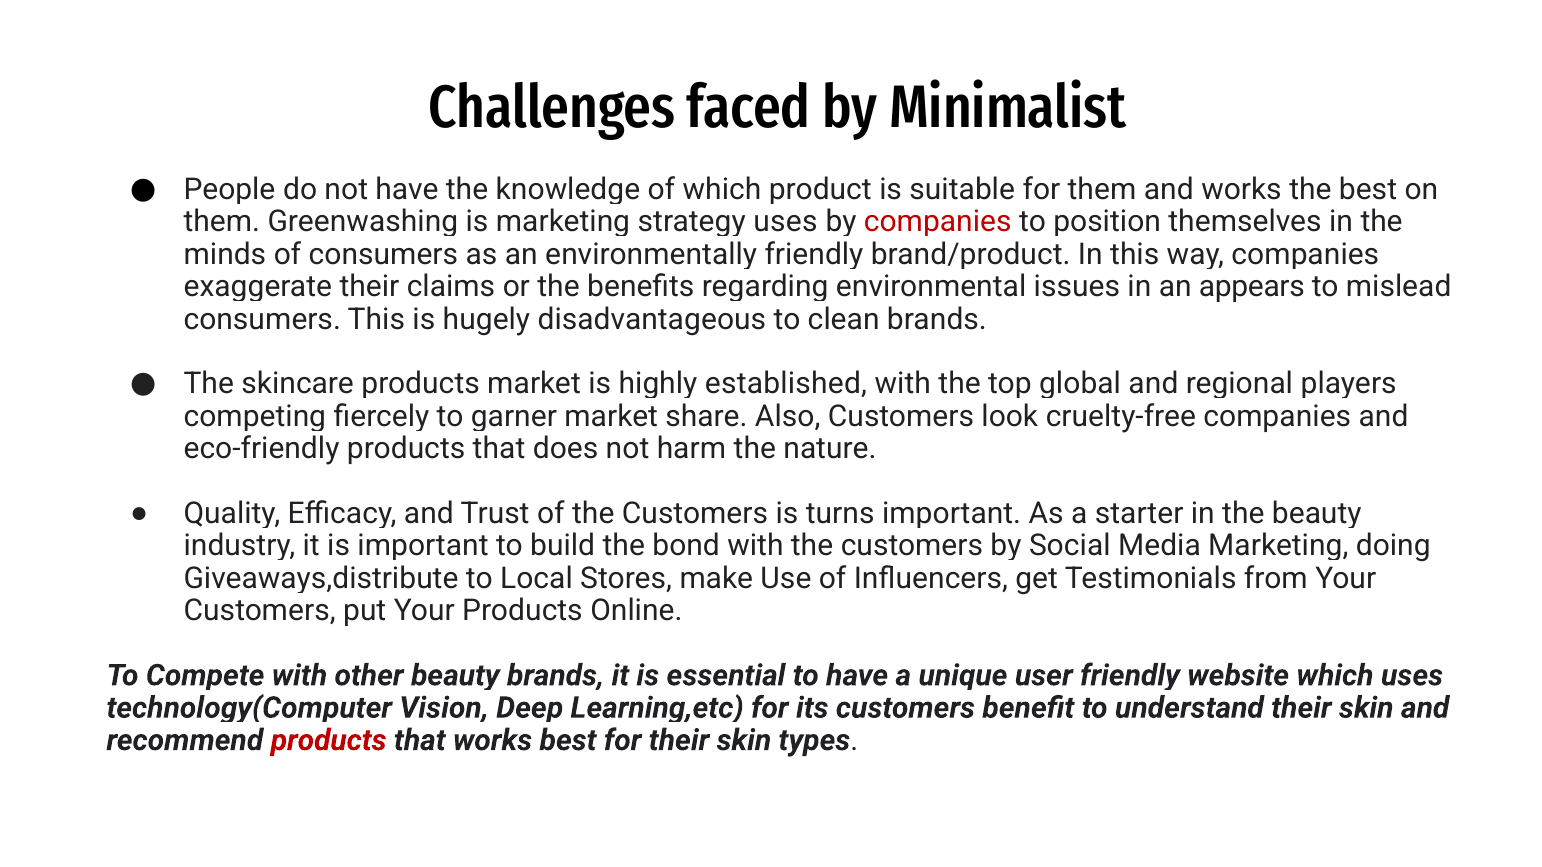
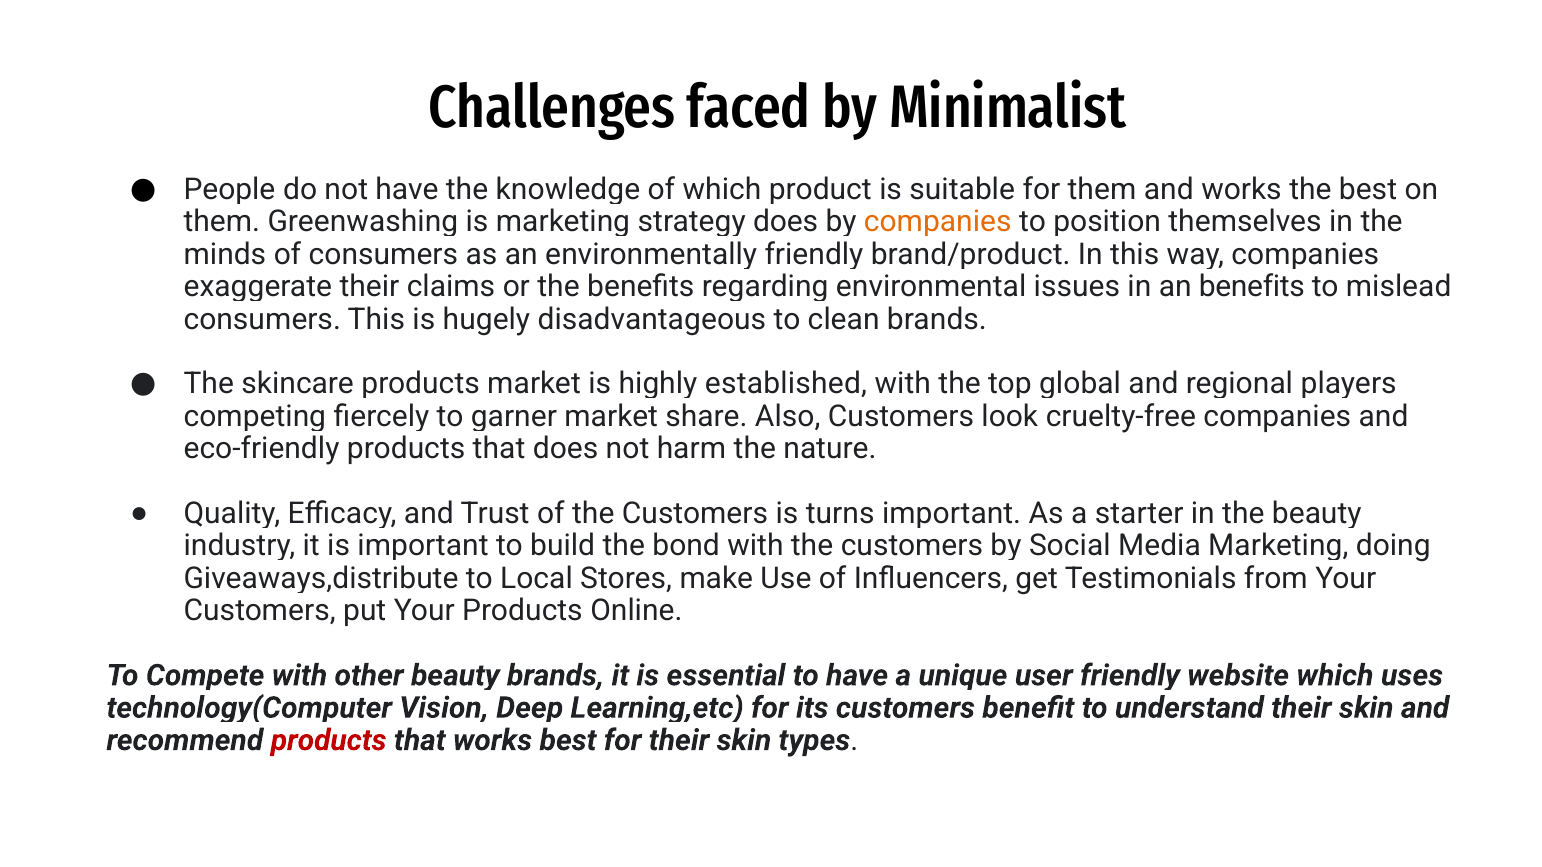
strategy uses: uses -> does (786, 222)
companies colour: red -> orange (938, 222)
an appears: appears -> benefits (1252, 287)
